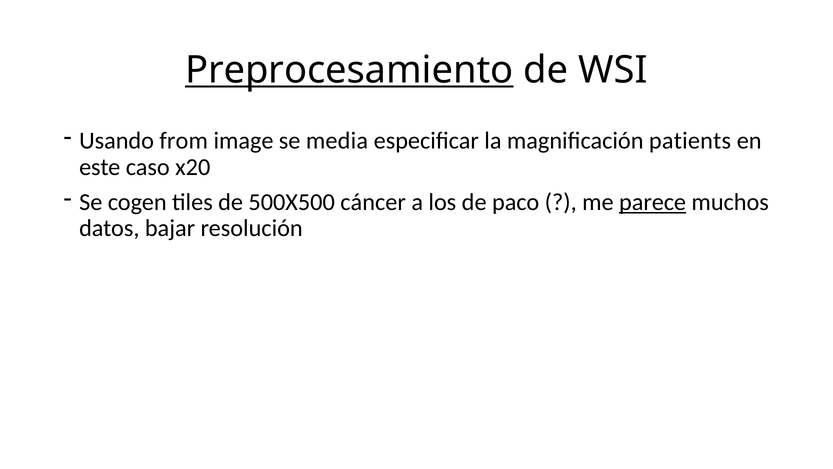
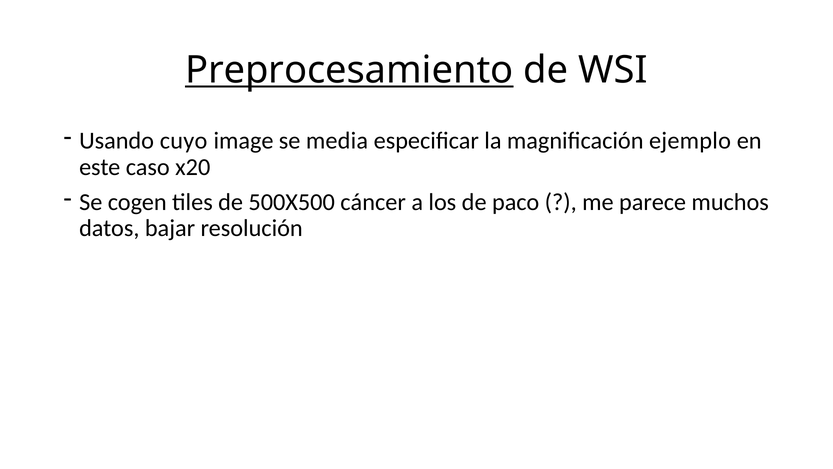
from: from -> cuyo (184, 141)
patients: patients -> ejemplo (690, 141)
parece underline: present -> none (653, 202)
